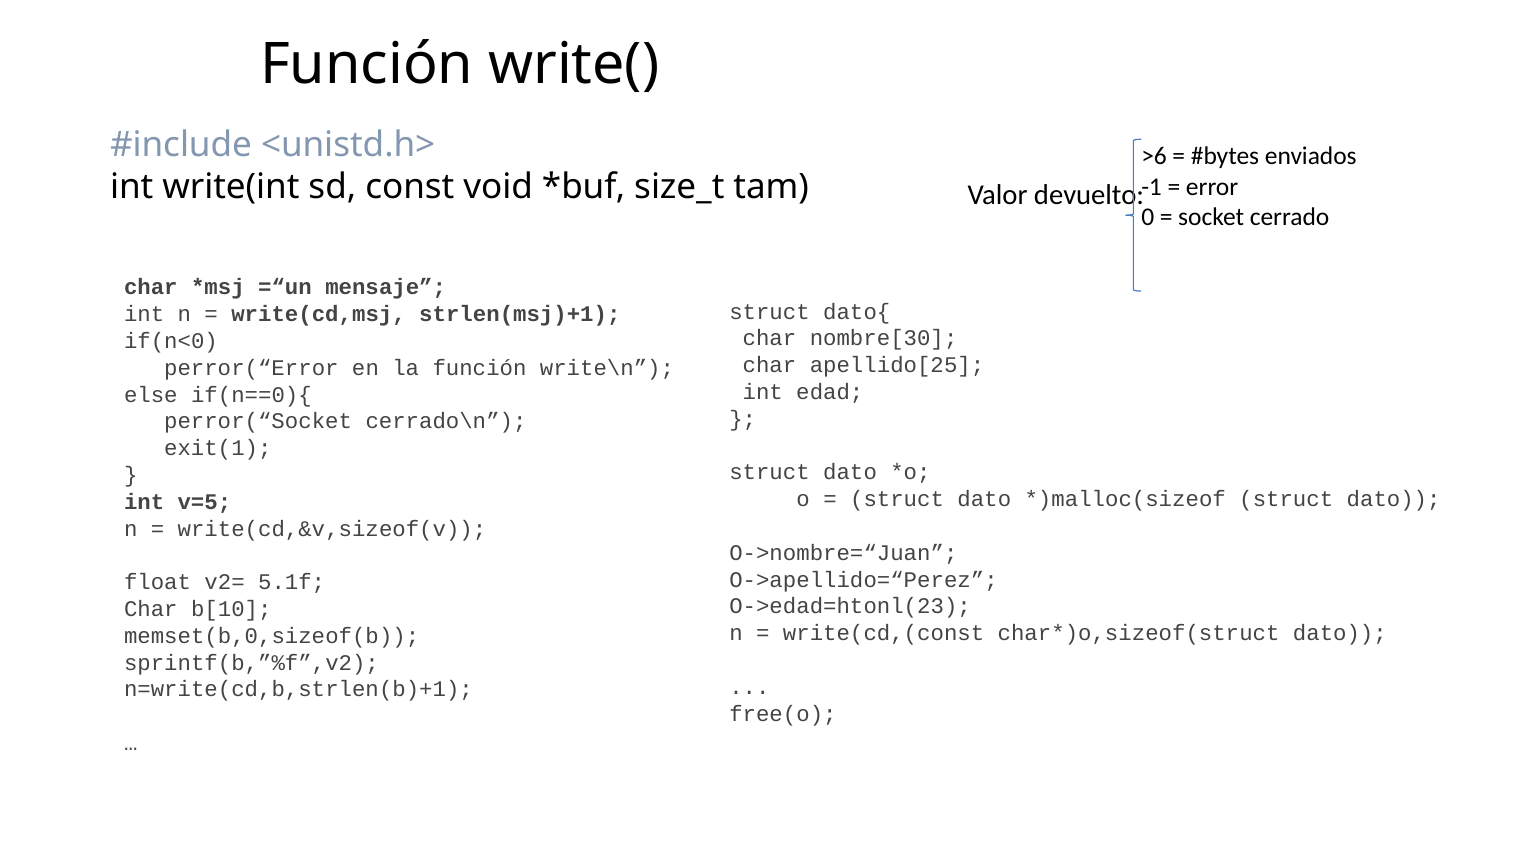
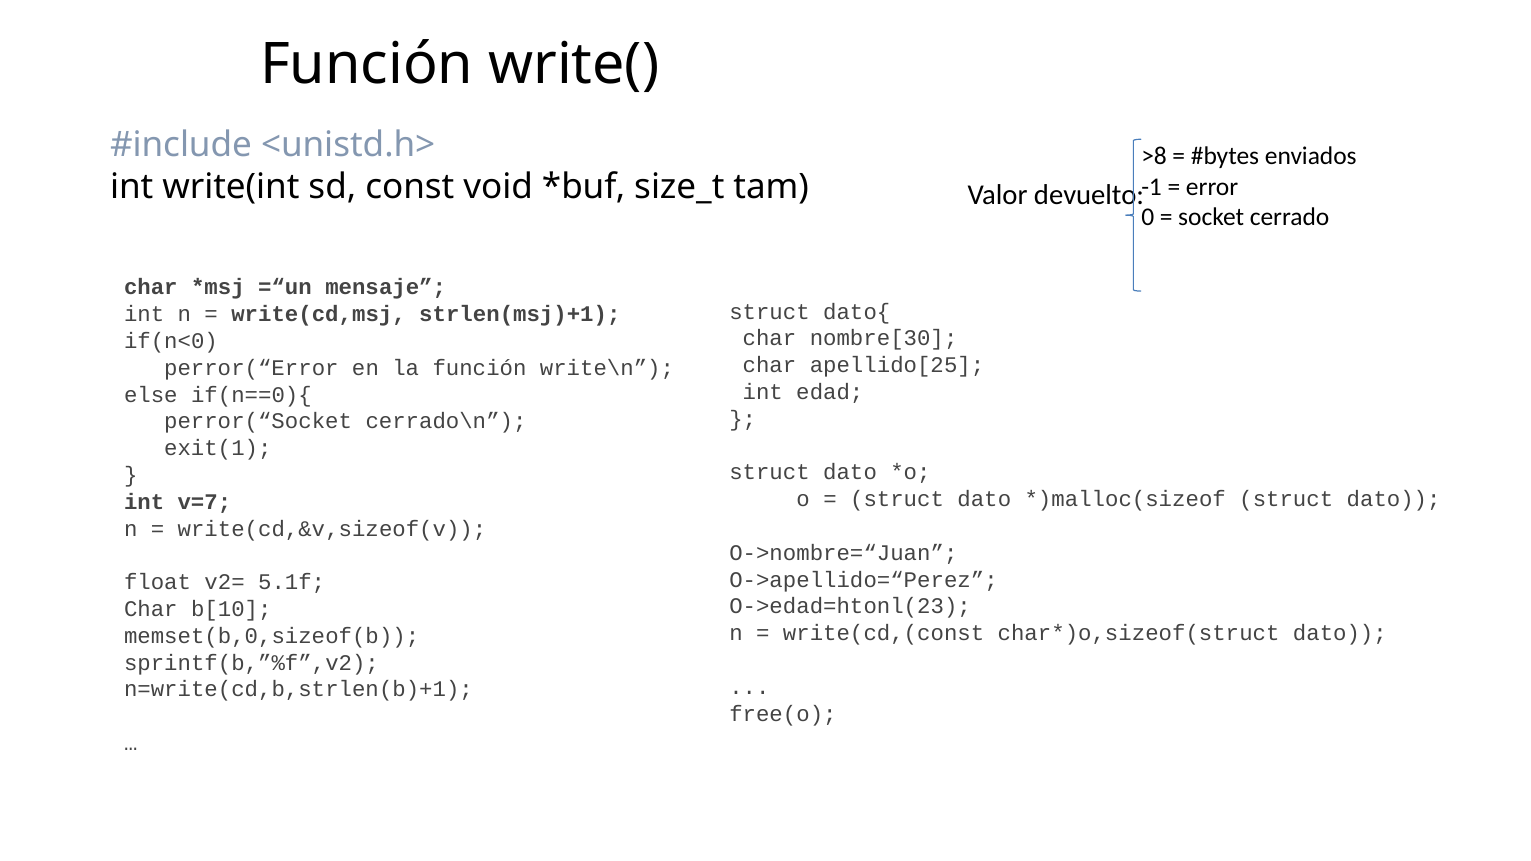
>6: >6 -> >8 (1154, 156)
v=5: v=5 -> v=7 (204, 502)
